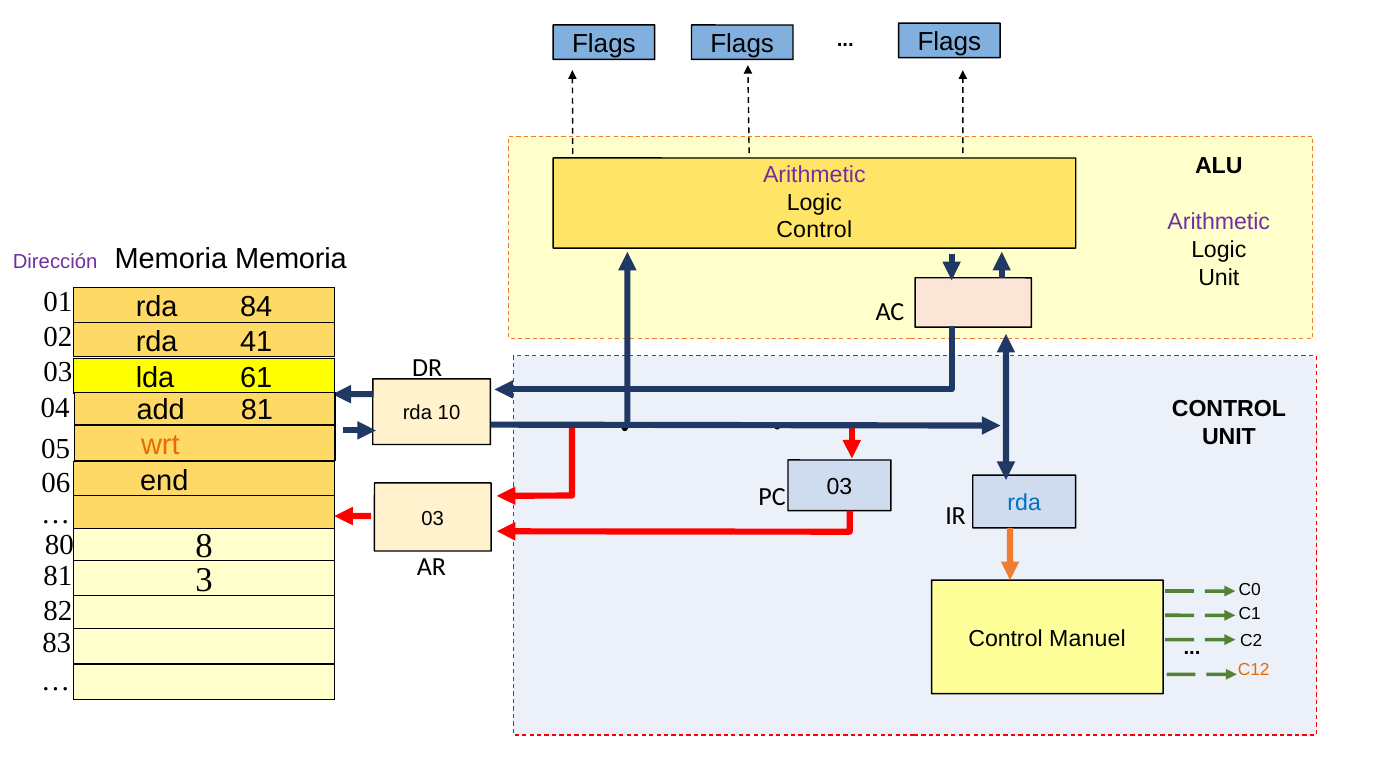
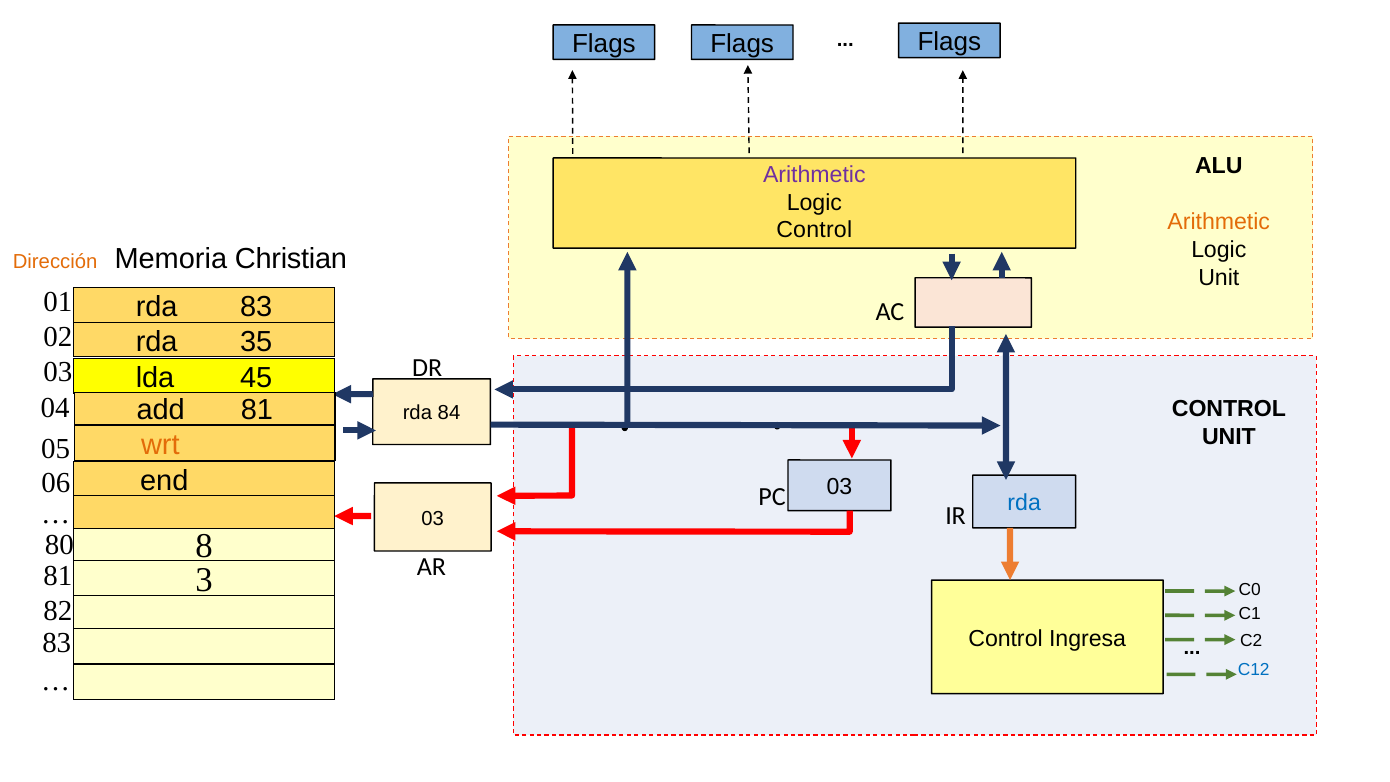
Arithmetic colour: purple -> orange (1219, 222)
Dirección colour: purple -> orange (55, 262)
Memoria Memoria: Memoria -> Christian (291, 259)
rda 84: 84 -> 83 (256, 307)
41: 41 -> 35 (256, 341)
61: 61 -> 45 (256, 378)
10: 10 -> 84 (449, 413)
Manuel: Manuel -> Ingresa (1088, 638)
C12 colour: orange -> blue (1254, 669)
